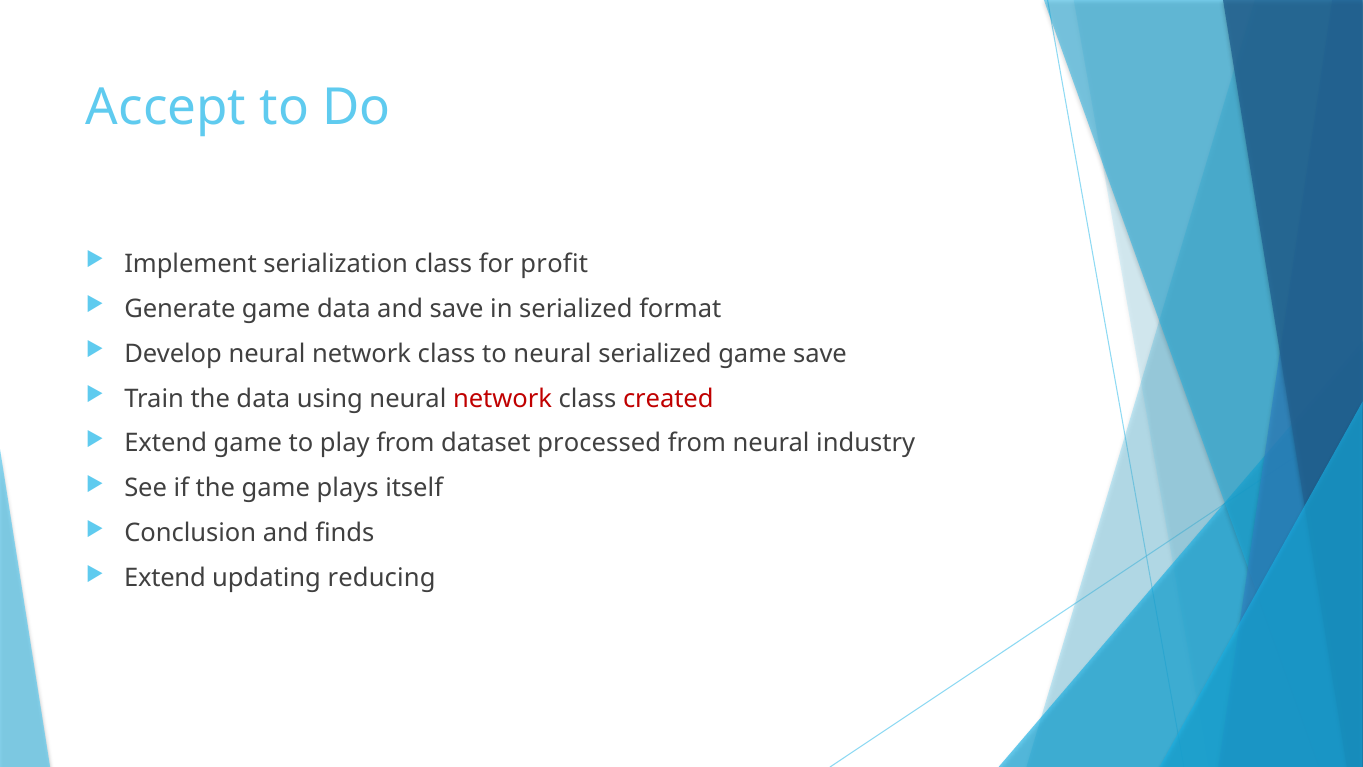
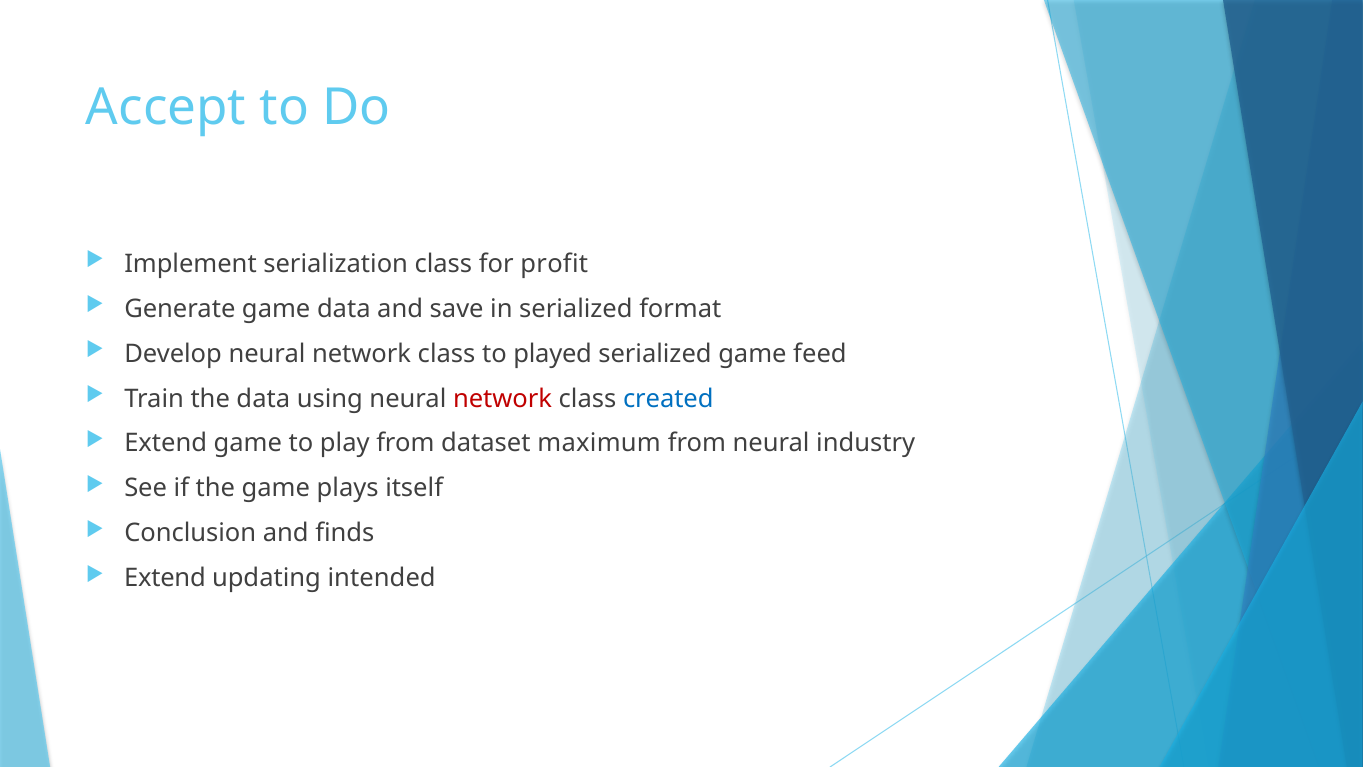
to neural: neural -> played (553, 354)
game save: save -> feed (820, 354)
created colour: red -> blue (668, 398)
processed: processed -> maximum (599, 443)
reducing: reducing -> intended (382, 578)
